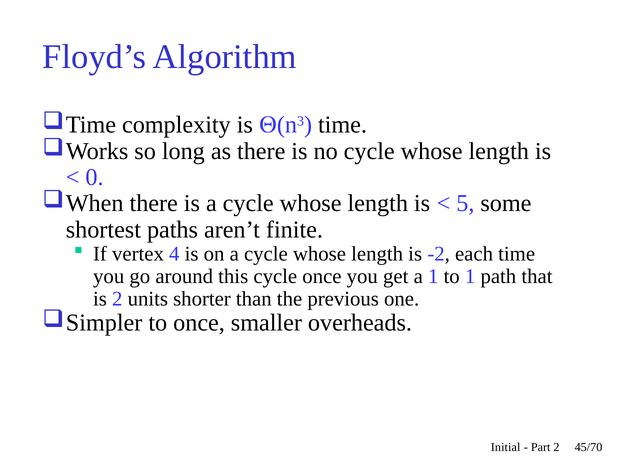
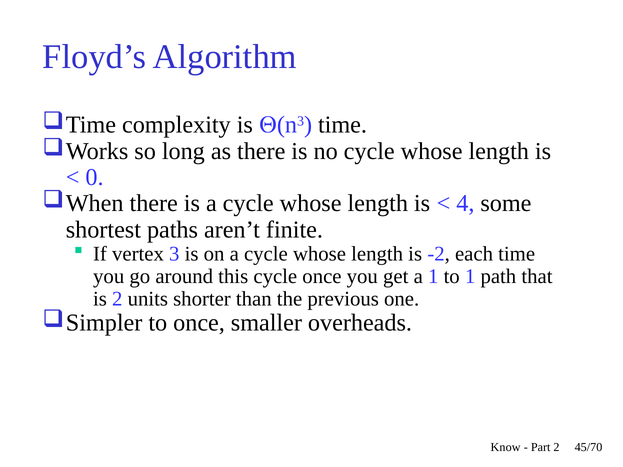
5: 5 -> 4 (465, 204)
4: 4 -> 3 (174, 254)
Initial: Initial -> Know (506, 447)
